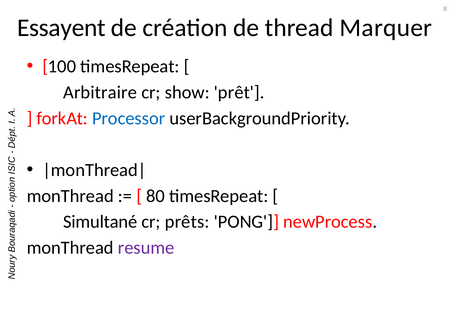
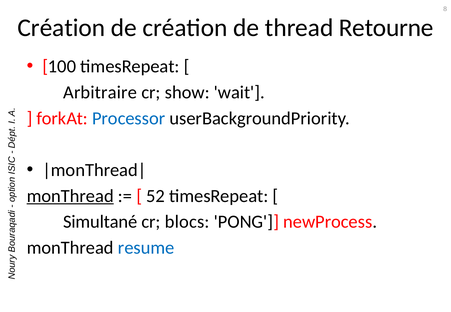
Essayent: Essayent -> Création (61, 28)
Marquer: Marquer -> Retourne (386, 28)
prêt: prêt -> wait (239, 92)
monThread underline: none -> present (70, 196)
80: 80 -> 52 (155, 196)
prêts: prêts -> blocs (187, 222)
resume colour: purple -> blue (146, 248)
